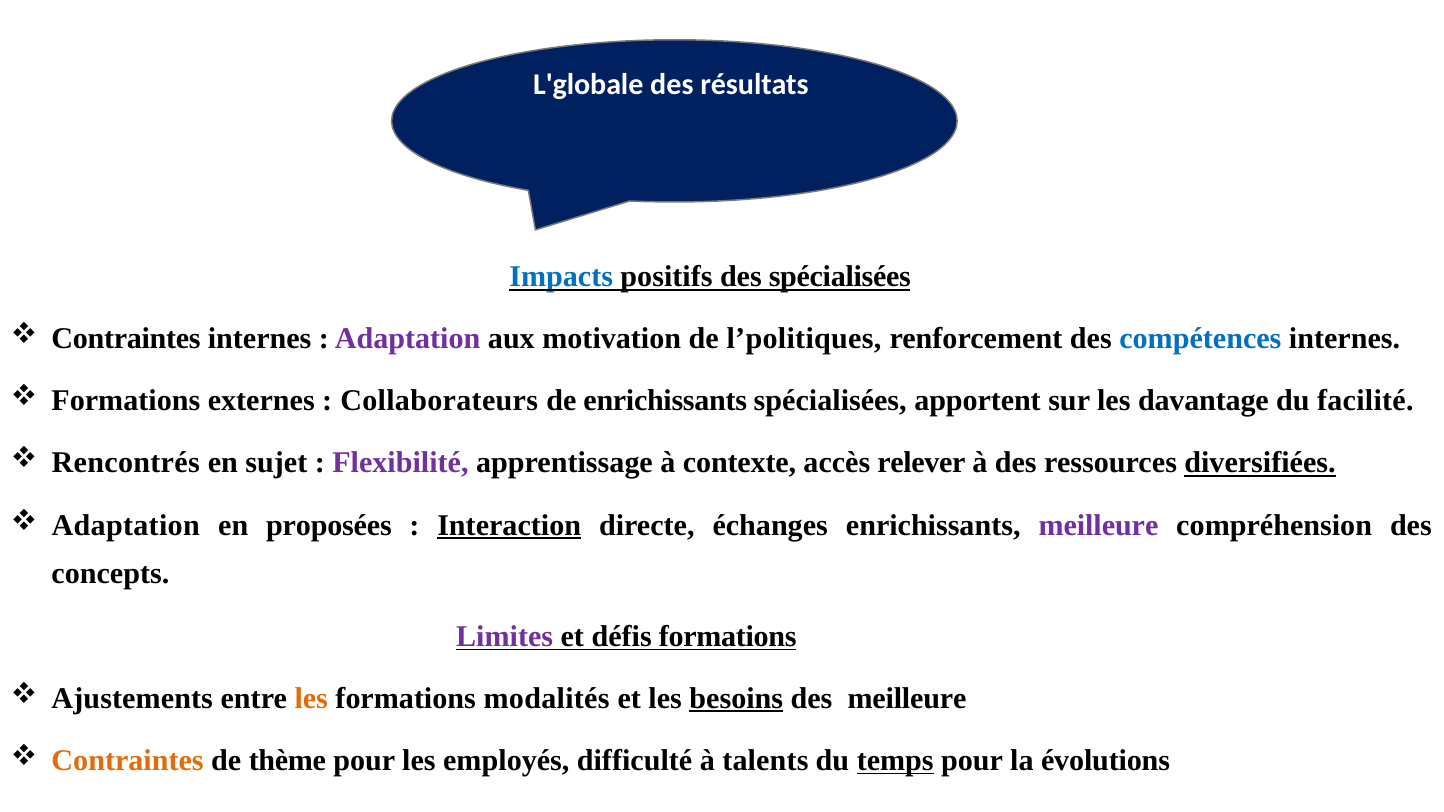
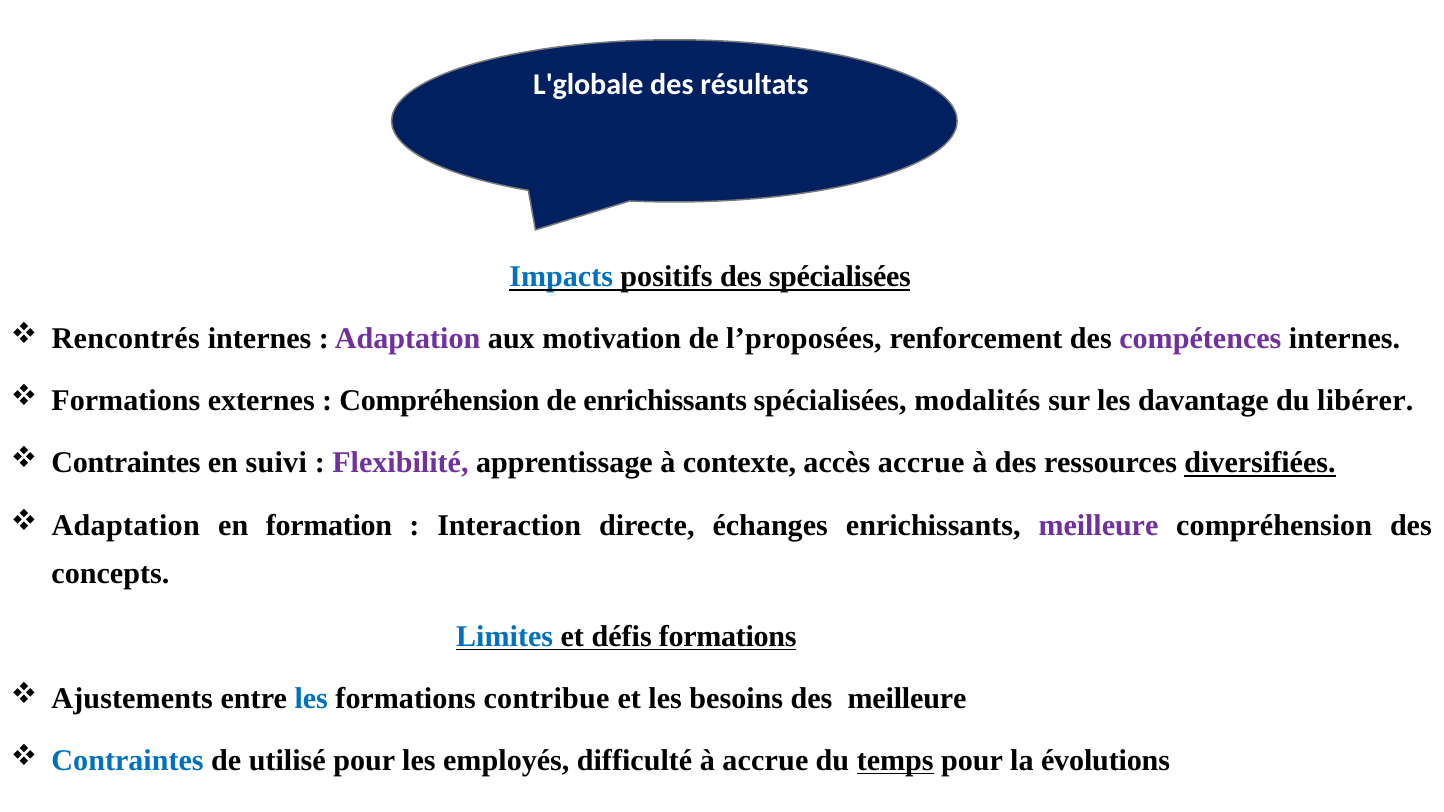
Contraintes: Contraintes -> Rencontrés (126, 339)
l’politiques: l’politiques -> l’proposées (804, 339)
compétences colour: blue -> purple (1200, 339)
Collaborateurs: Collaborateurs -> Compréhension (439, 401)
apportent: apportent -> modalités (977, 401)
facilité: facilité -> libérer (1365, 401)
Rencontrés: Rencontrés -> Contraintes (126, 463)
sujet: sujet -> suivi (276, 463)
accès relever: relever -> accrue (921, 463)
proposées: proposées -> formation (329, 525)
Interaction underline: present -> none (509, 525)
Limites colour: purple -> blue (505, 636)
les colour: orange -> blue (311, 699)
modalités: modalités -> contribue (547, 699)
besoins underline: present -> none (736, 699)
Contraintes colour: orange -> blue (128, 761)
thème: thème -> utilisé (287, 761)
à talents: talents -> accrue (765, 761)
